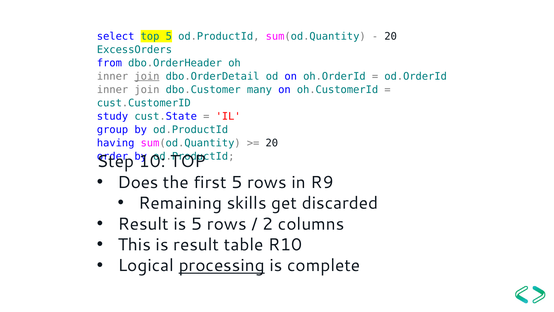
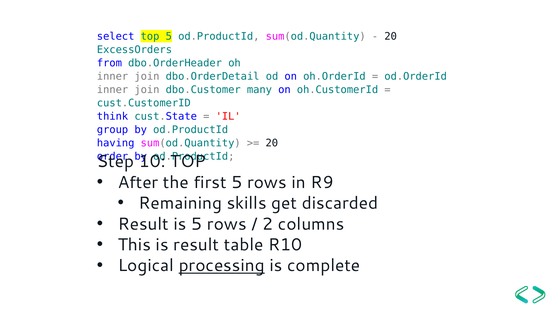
join underline: present -> none (147, 76)
study: study -> think (113, 116)
Does: Does -> After (138, 182)
